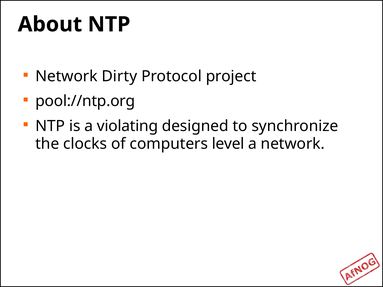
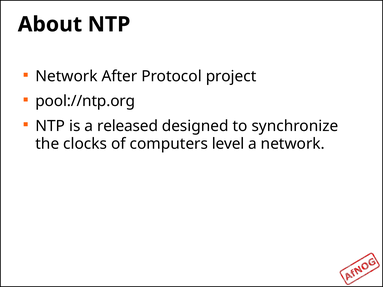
Dirty: Dirty -> After (119, 76)
violating: violating -> released (128, 126)
